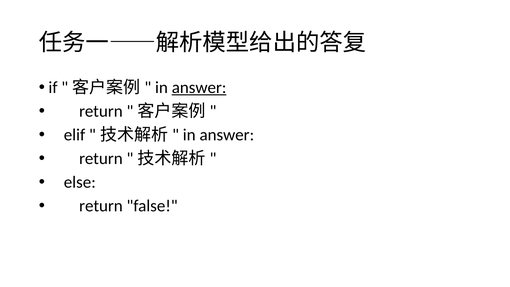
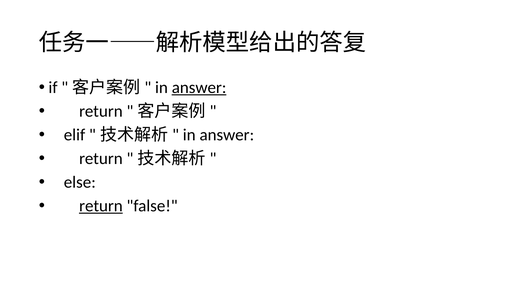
return underline: none -> present (101, 206)
